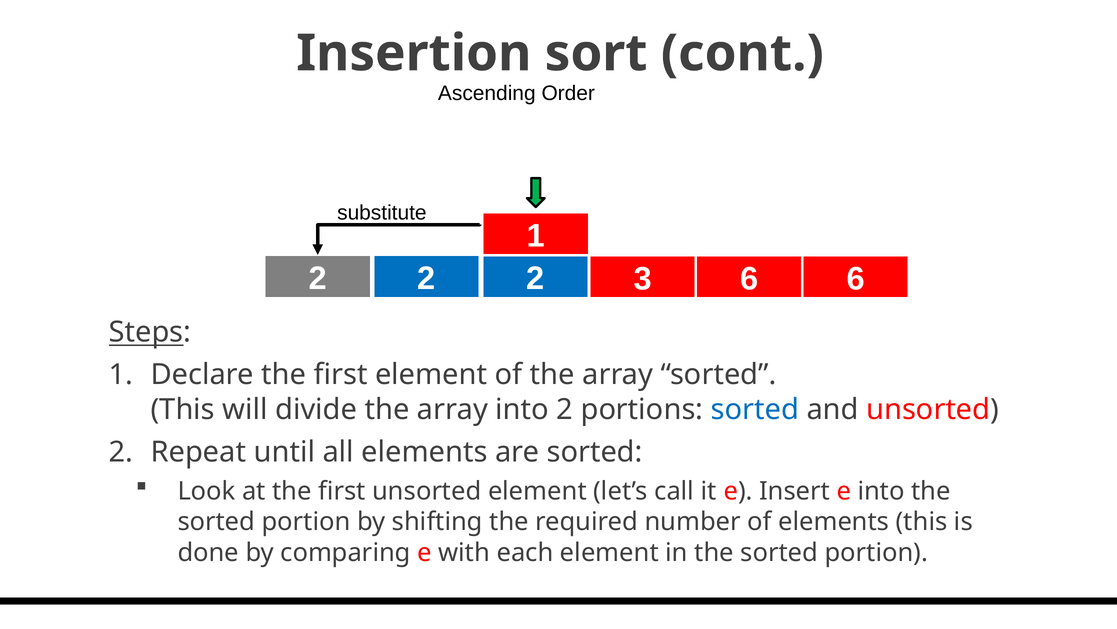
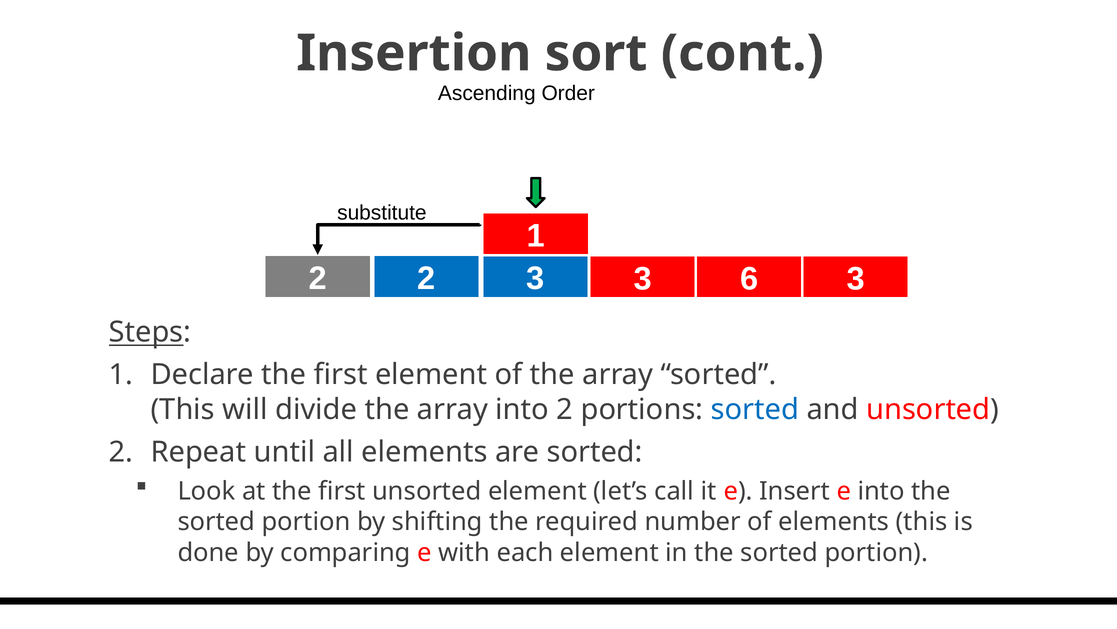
2 2: 2 -> 3 (535, 278)
6 6: 6 -> 3 (856, 279)
